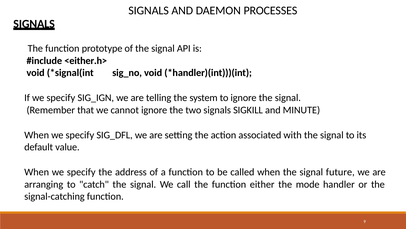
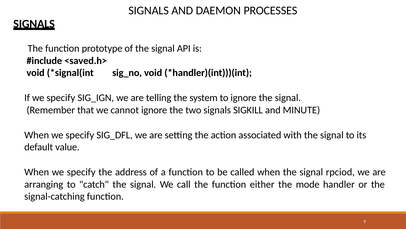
<either.h>: <either.h> -> <saved.h> (86, 60)
future: future -> rpciod (340, 172)
